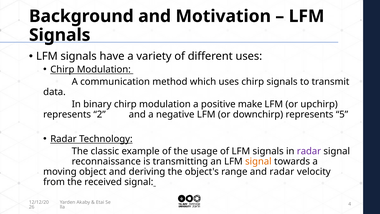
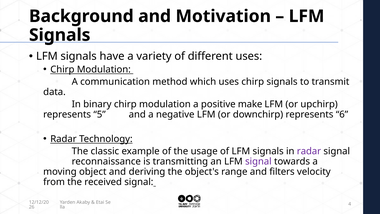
2: 2 -> 5 (100, 114)
5: 5 -> 6 (342, 114)
signal colour: orange -> purple (258, 161)
and radar: radar -> filters (282, 172)
